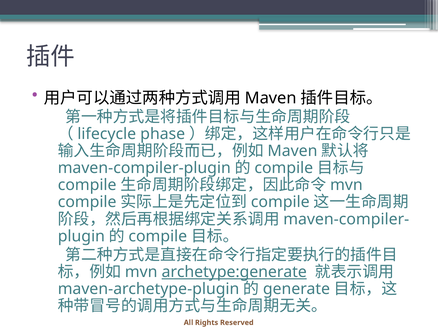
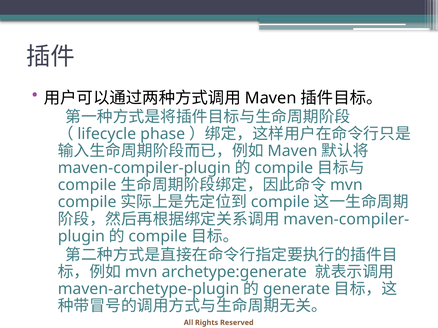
archetype:generate underline: present -> none (234, 272)
